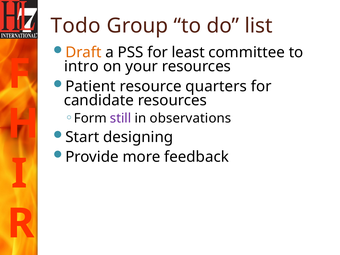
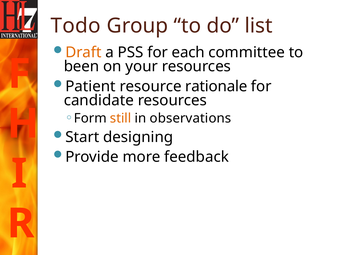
least: least -> each (188, 52)
intro: intro -> been (81, 66)
quarters: quarters -> rationale (216, 86)
still colour: purple -> orange (121, 118)
